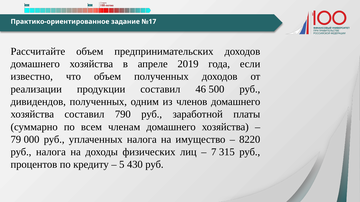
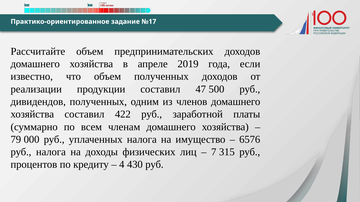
46: 46 -> 47 (201, 89)
790: 790 -> 422 (123, 115)
8220: 8220 -> 6576 (250, 140)
5: 5 -> 4 (122, 165)
